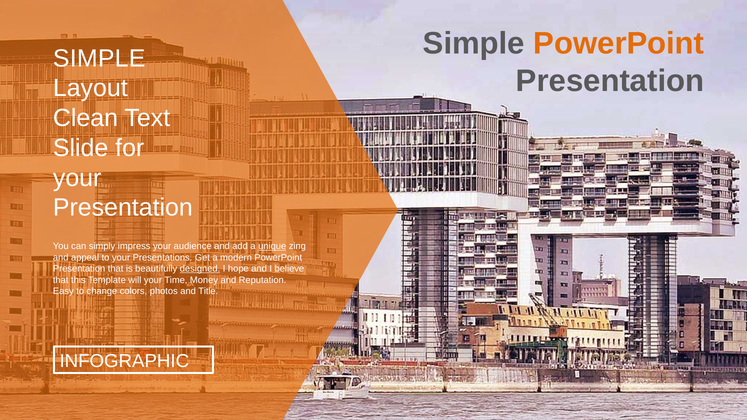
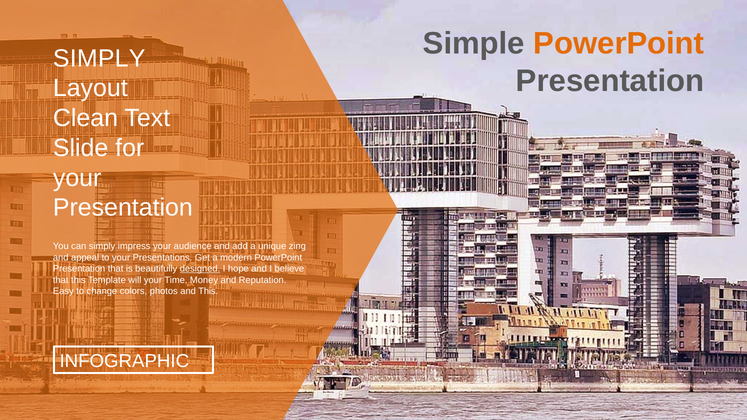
SIMPLE: SIMPLE -> SIMPLY (99, 58)
unique underline: present -> none (272, 246)
and Title: Title -> This (208, 291)
